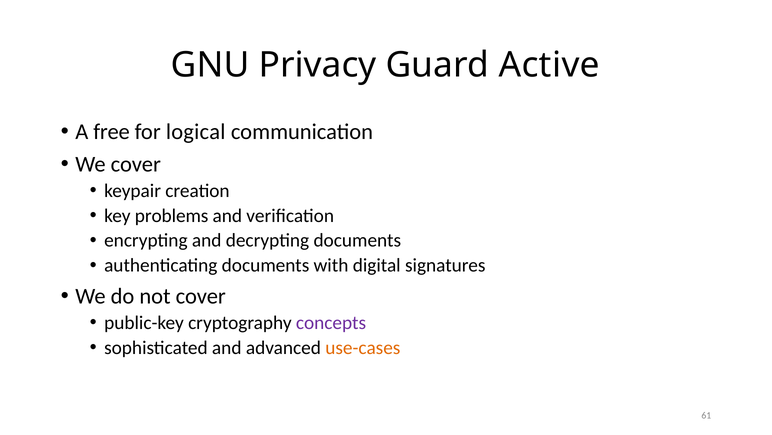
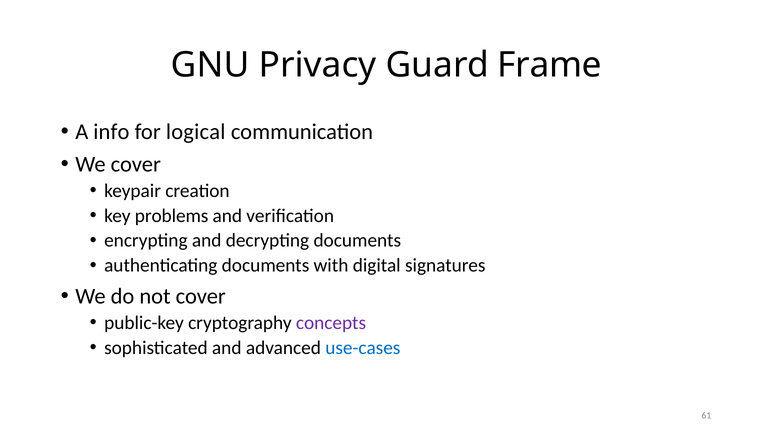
Active: Active -> Frame (550, 65)
free: free -> info (111, 131)
use-cases colour: orange -> blue (363, 347)
